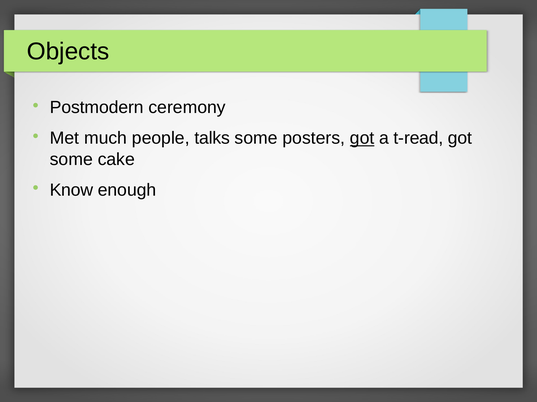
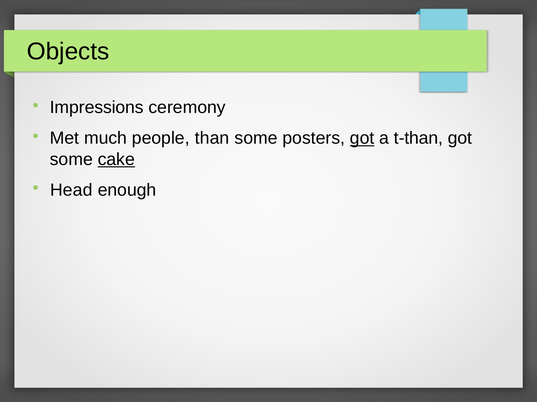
Postmodern: Postmodern -> Impressions (97, 108)
talks: talks -> than (212, 138)
t-read: t-read -> t-than (418, 138)
cake underline: none -> present (116, 160)
Know: Know -> Head (71, 190)
